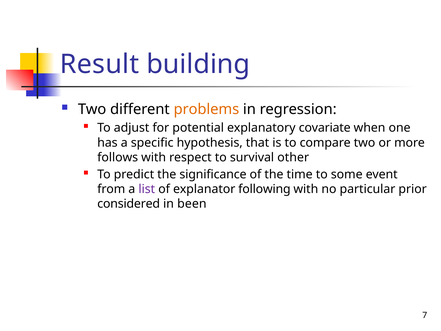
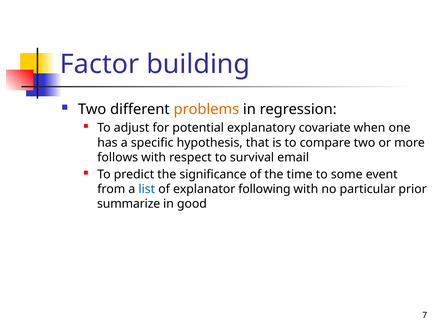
Result: Result -> Factor (100, 64)
other: other -> email (293, 157)
list colour: purple -> blue (147, 189)
considered: considered -> summarize (129, 204)
been: been -> good (192, 204)
